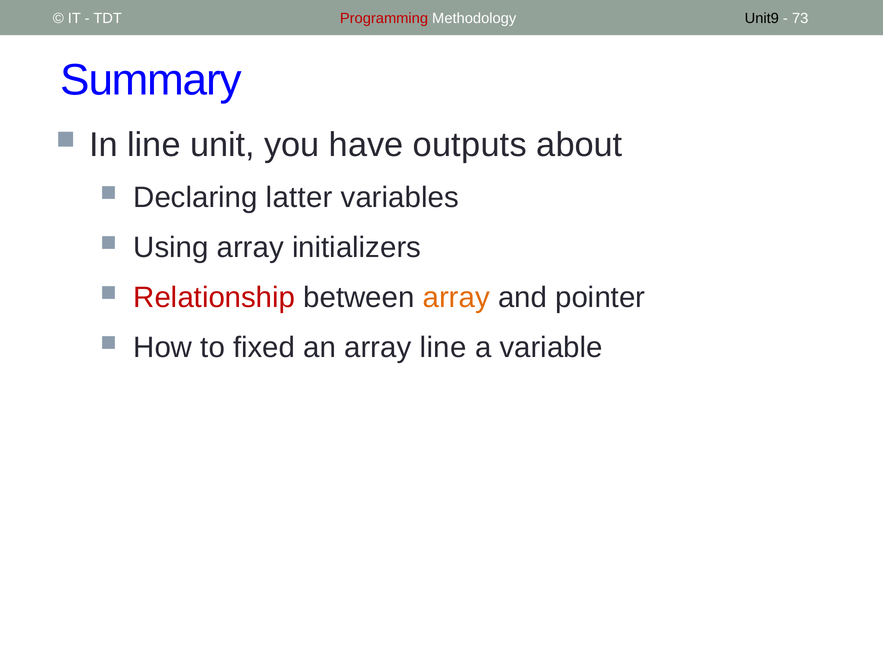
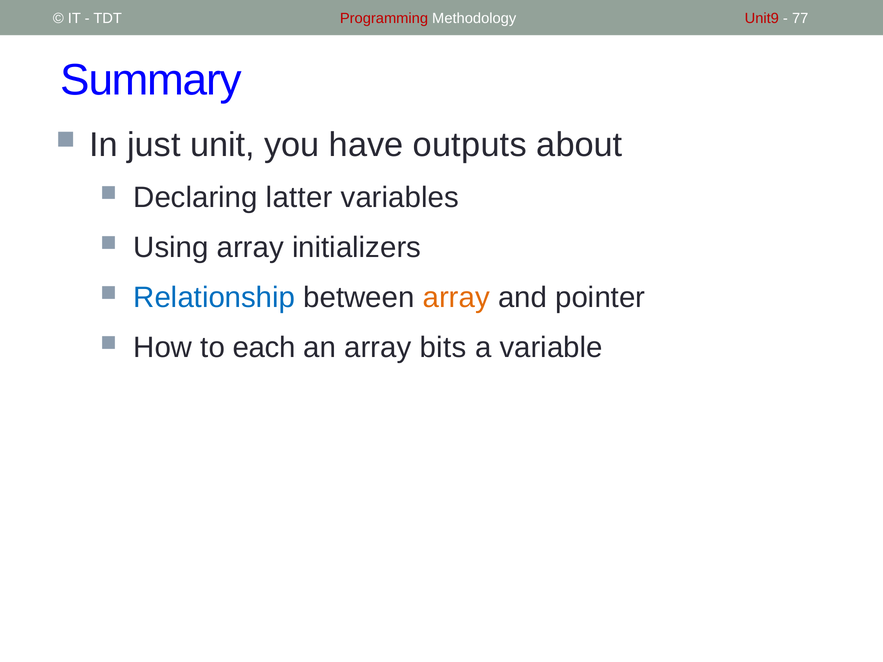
Unit9 colour: black -> red (762, 19)
73: 73 -> 77 (800, 19)
In line: line -> just (154, 145)
Relationship colour: red -> blue (214, 298)
fixed: fixed -> each (264, 348)
array line: line -> bits (443, 348)
